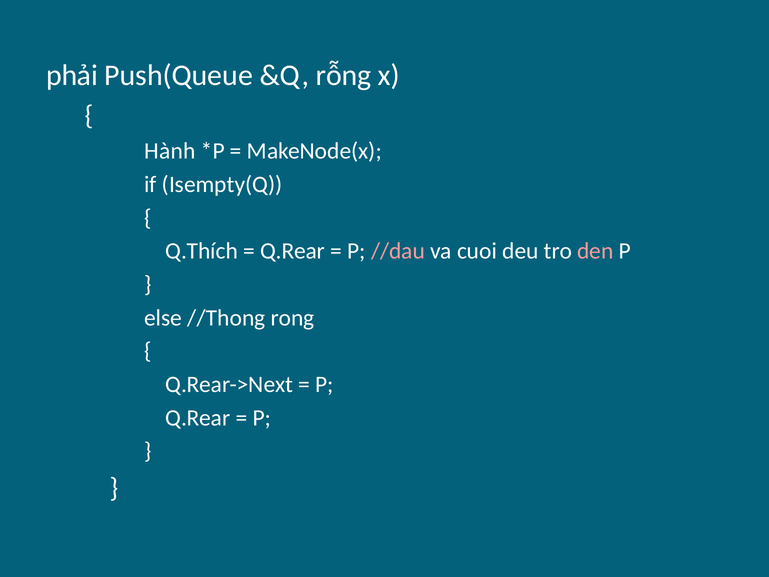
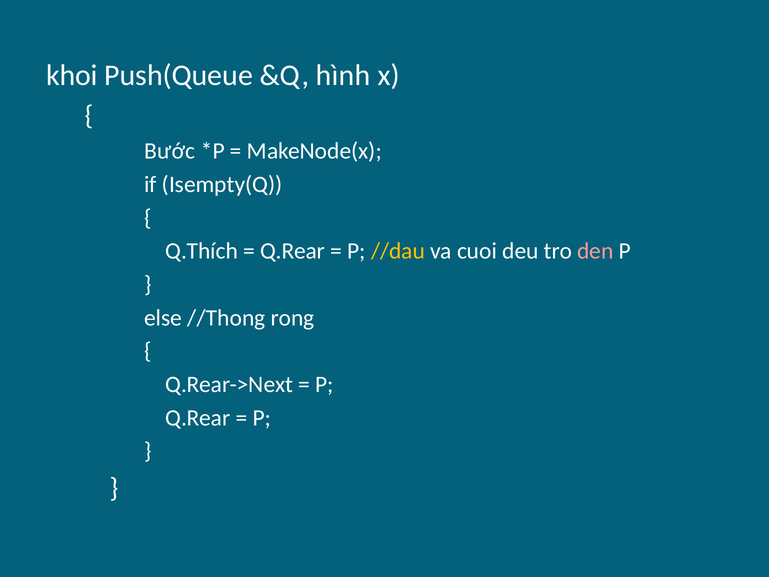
phải: phải -> khoi (72, 75)
rỗng: rỗng -> hình (343, 75)
Hành: Hành -> Bước (170, 151)
//dau colour: pink -> yellow (398, 251)
